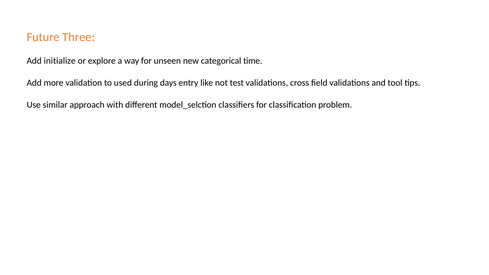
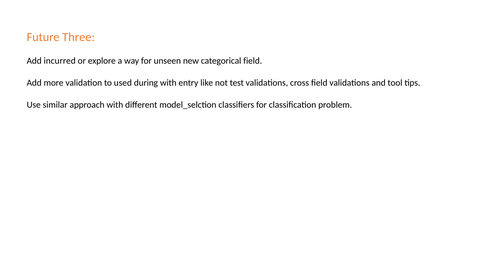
initialize: initialize -> incurred (60, 61)
categorical time: time -> field (253, 61)
during days: days -> with (168, 83)
